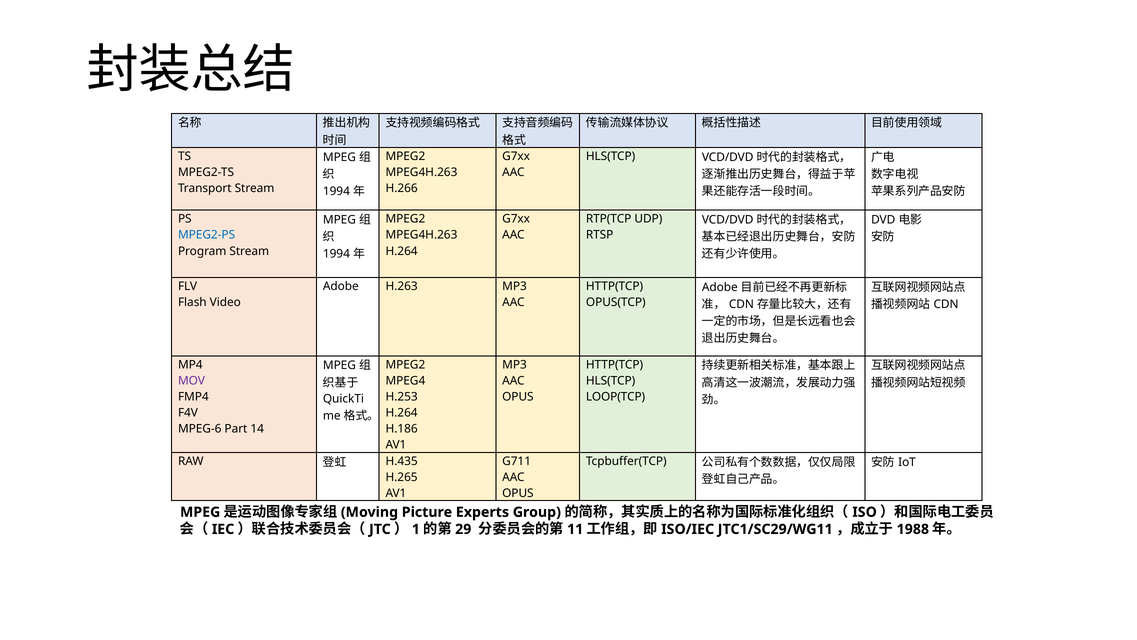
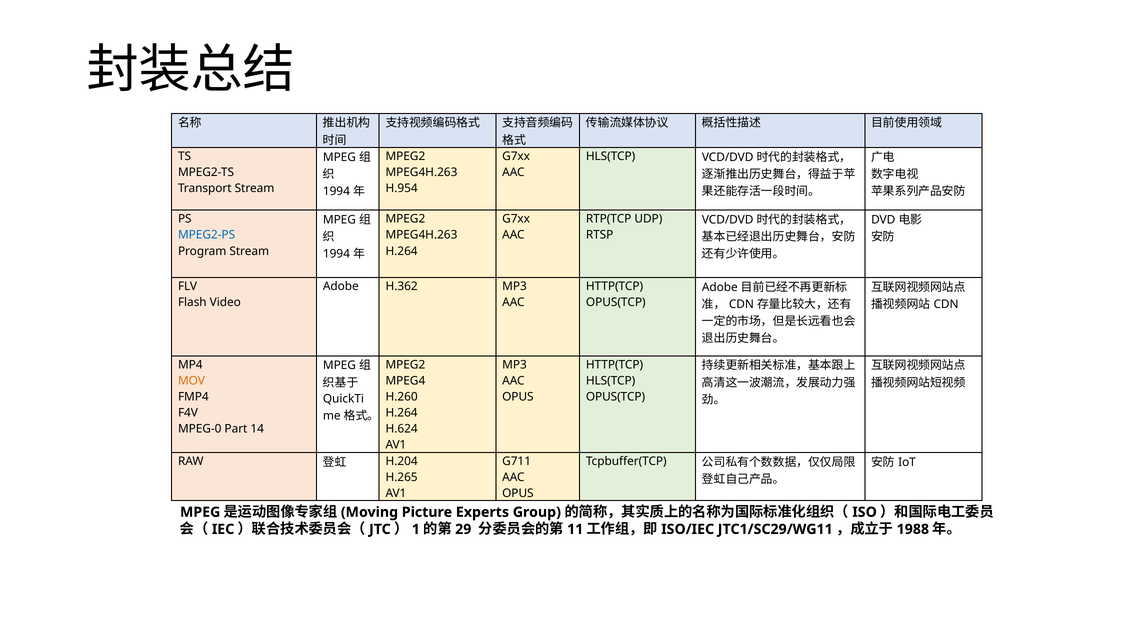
H.266: H.266 -> H.954 (402, 188)
H.263: H.263 -> H.362 (402, 286)
MOV colour: purple -> orange (191, 380)
H.253: H.253 -> H.260 (402, 397)
LOOP(TCP: LOOP(TCP -> OPUS(TCP (616, 397)
MPEG-6: MPEG-6 -> MPEG-0 (200, 429)
H.186: H.186 -> H.624 (402, 429)
H.435: H.435 -> H.204 (402, 461)
